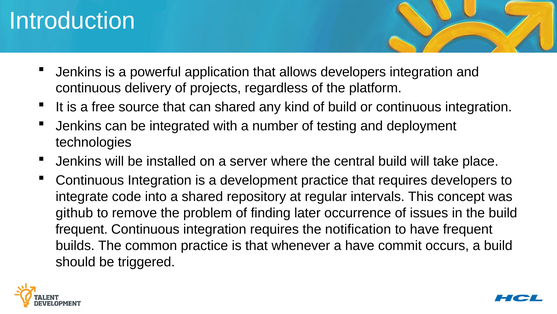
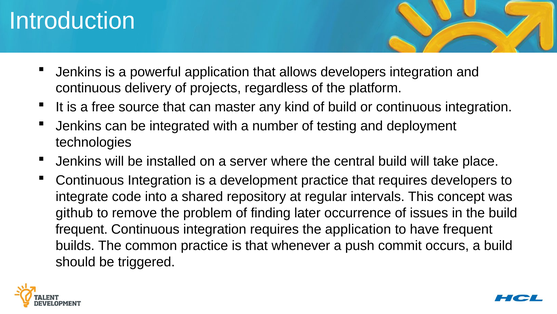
can shared: shared -> master (235, 107)
the notification: notification -> application (358, 229)
a have: have -> push (360, 245)
